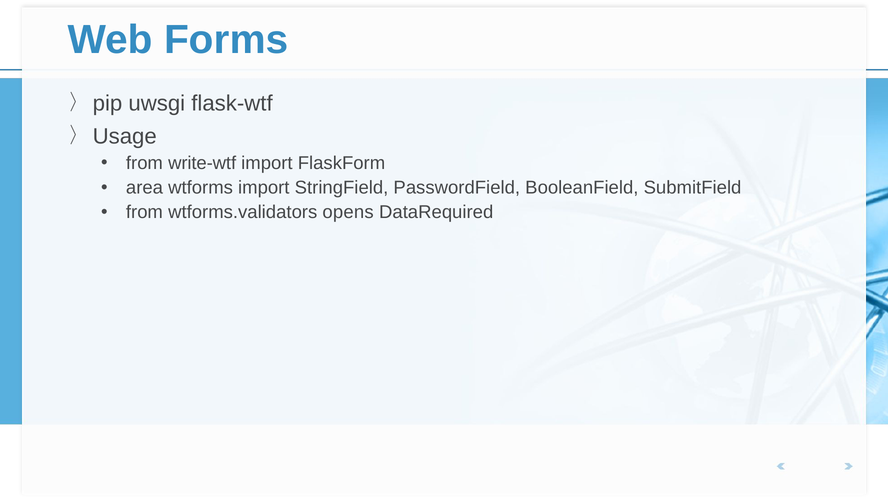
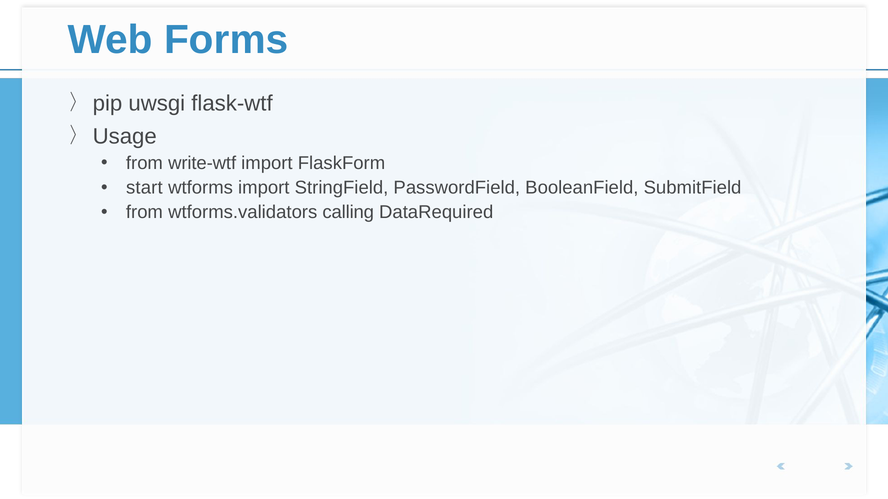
area: area -> start (144, 188)
opens: opens -> calling (348, 212)
